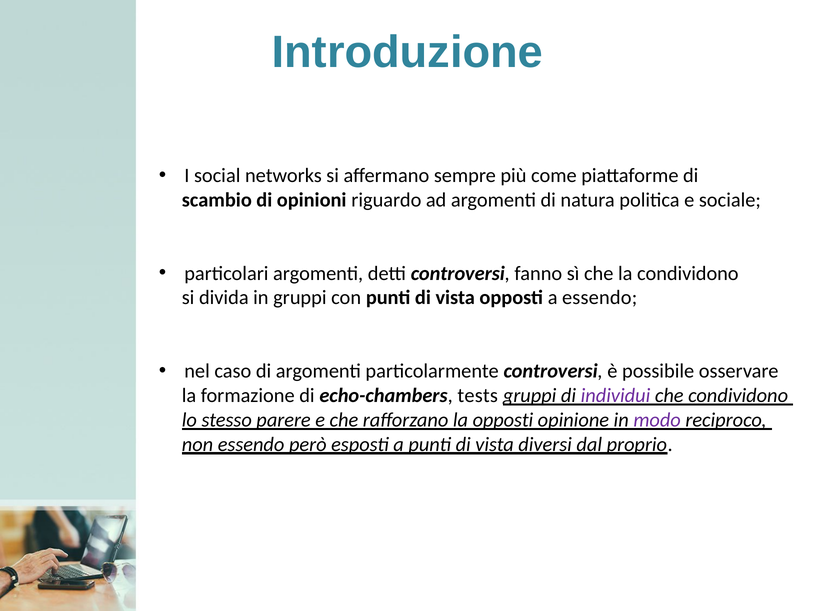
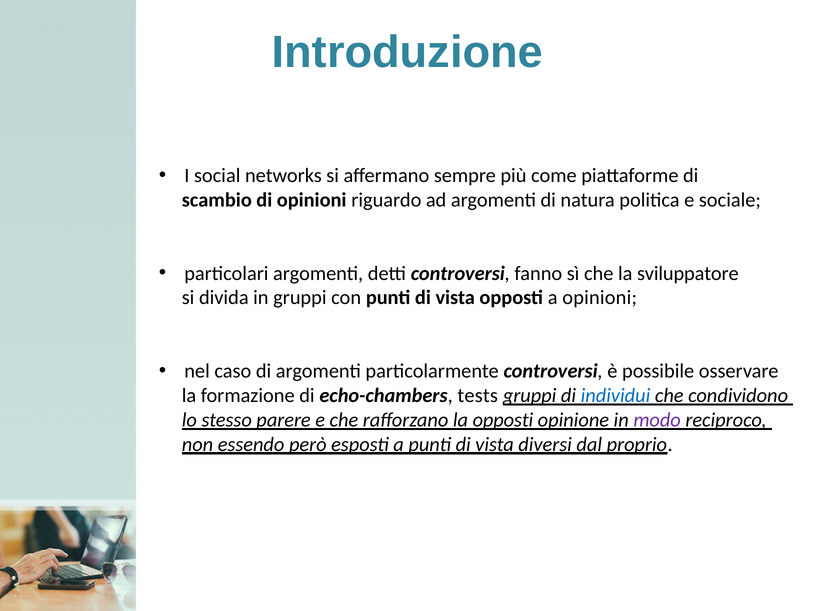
la condividono: condividono -> sviluppatore (688, 273)
a essendo: essendo -> opinioni (600, 298)
individui colour: purple -> blue (615, 396)
